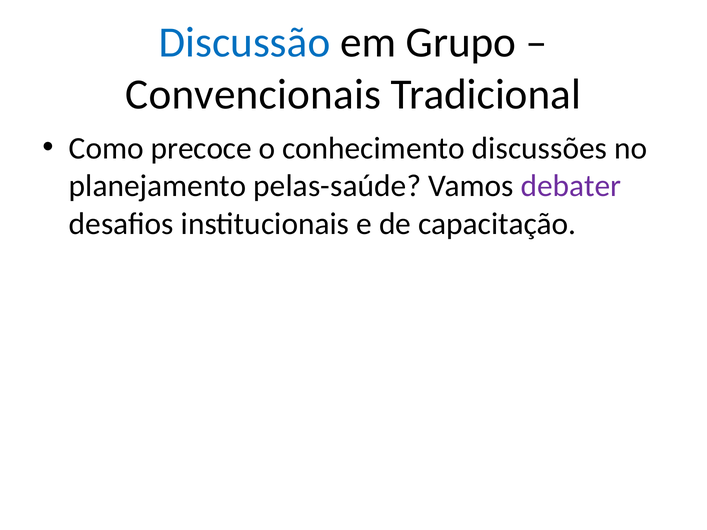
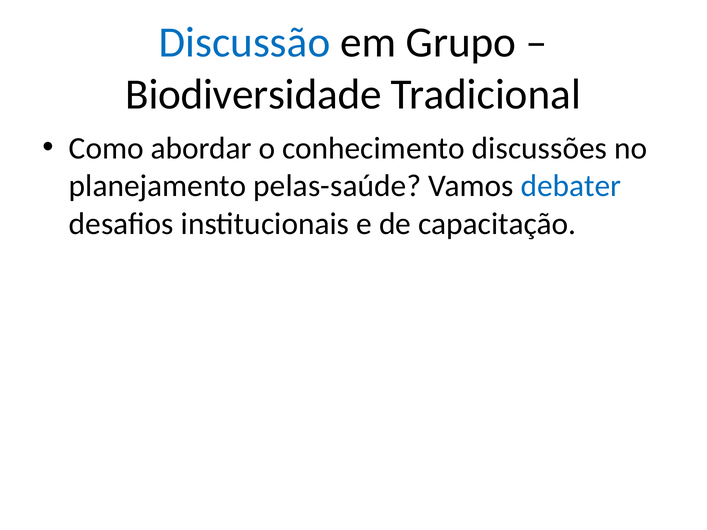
Convencionais: Convencionais -> Biodiversidade (253, 94)
precoce: precoce -> abordar (201, 148)
debater colour: purple -> blue (571, 186)
